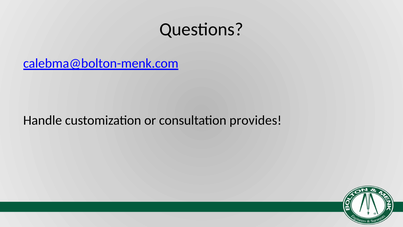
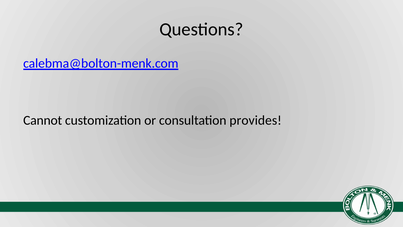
Handle: Handle -> Cannot (43, 120)
